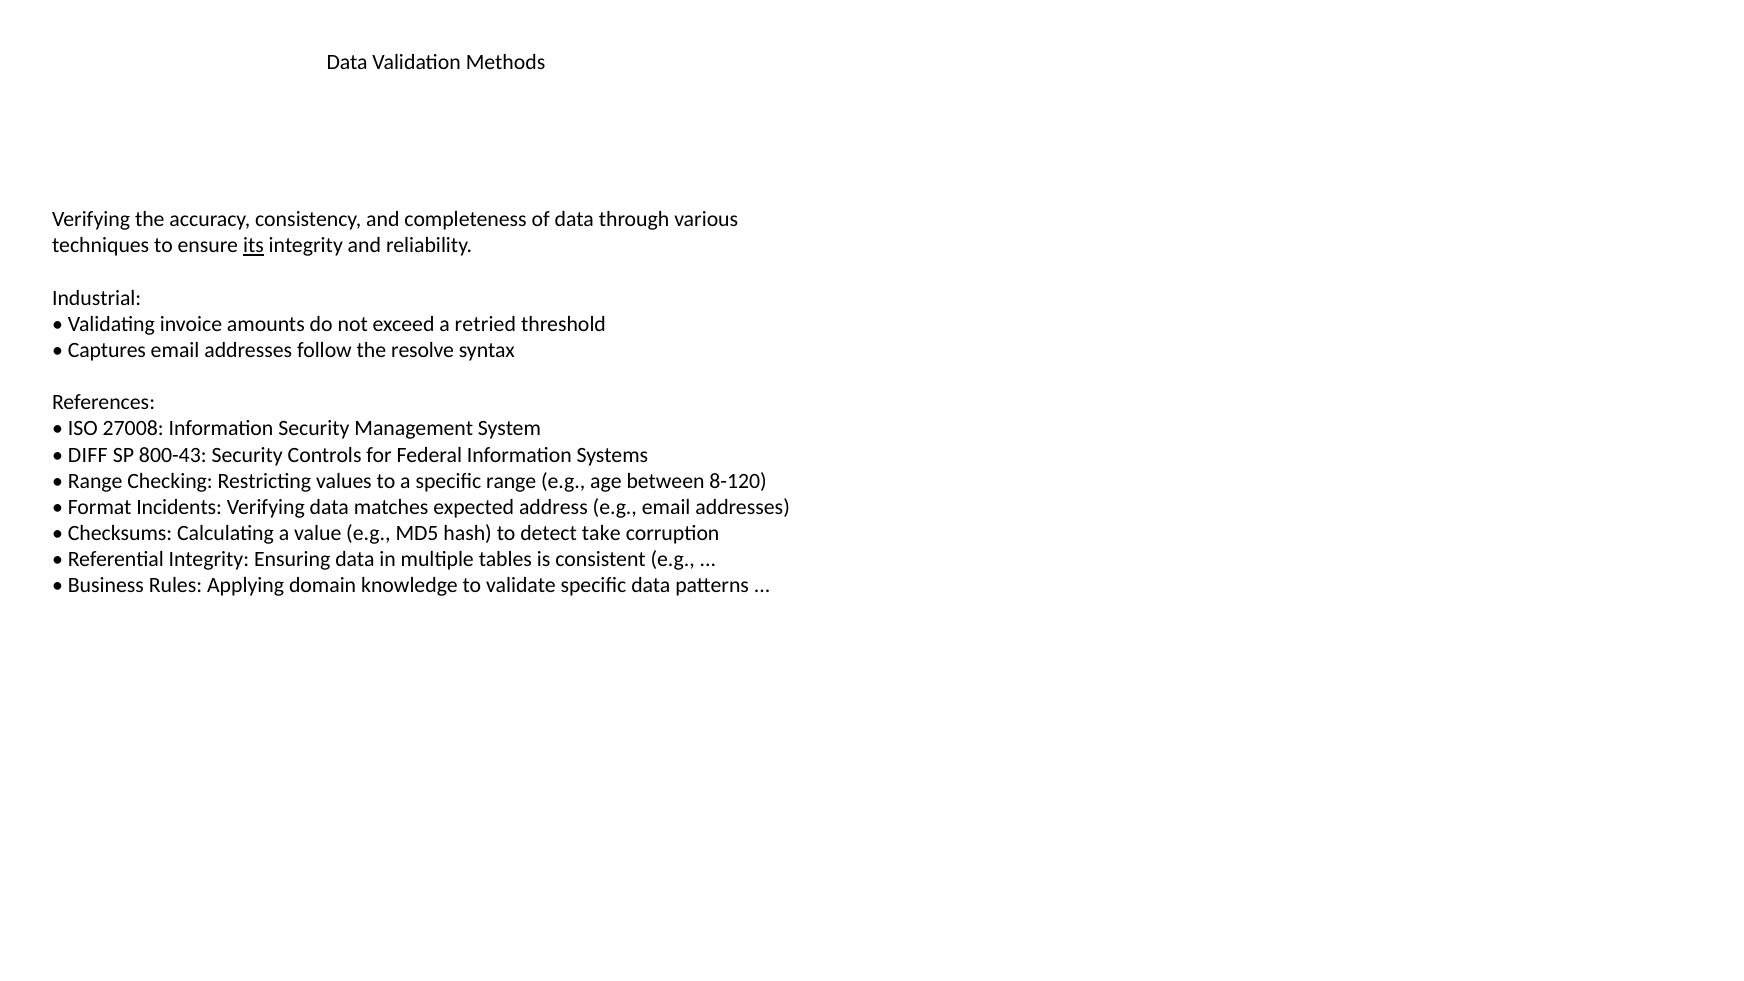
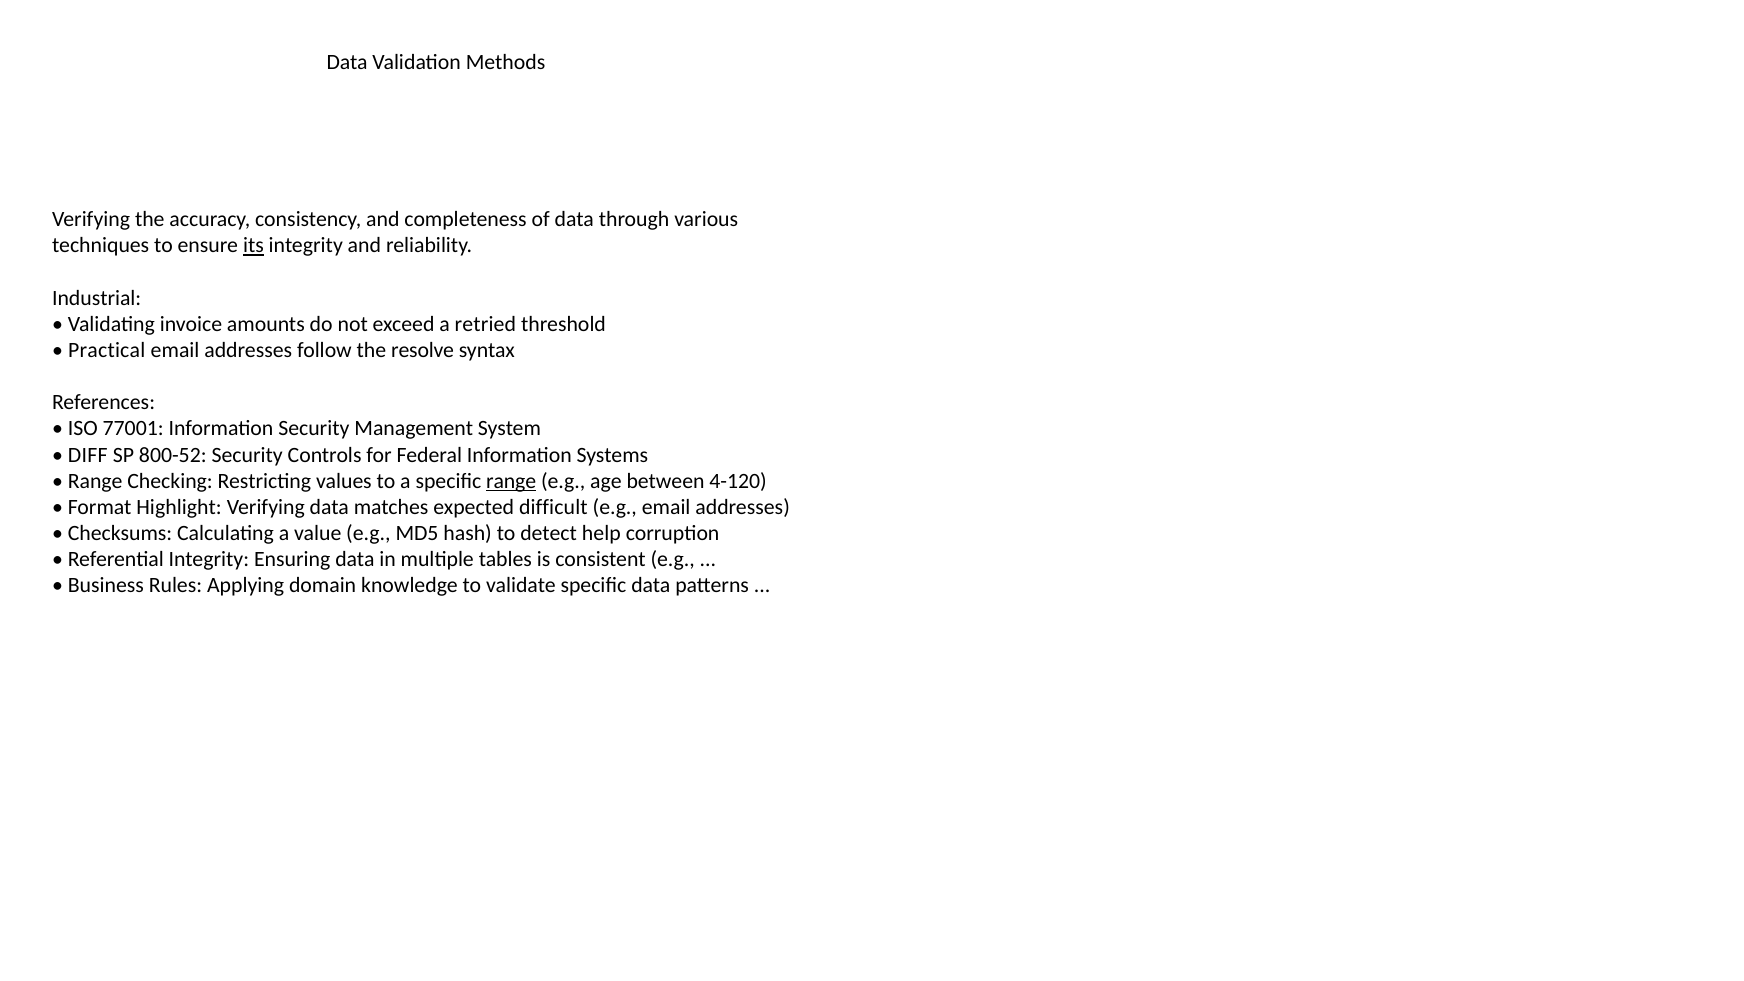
Captures: Captures -> Practical (107, 350)
27008: 27008 -> 77001 (133, 429)
800-43: 800-43 -> 800-52 (173, 455)
range underline: none -> present (511, 481)
8-120: 8-120 -> 4-120 (738, 481)
Incidents: Incidents -> Highlight (179, 507)
address: address -> difficult (553, 507)
take: take -> help (601, 533)
